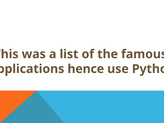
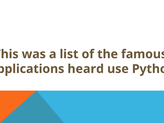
hence: hence -> heard (86, 69)
